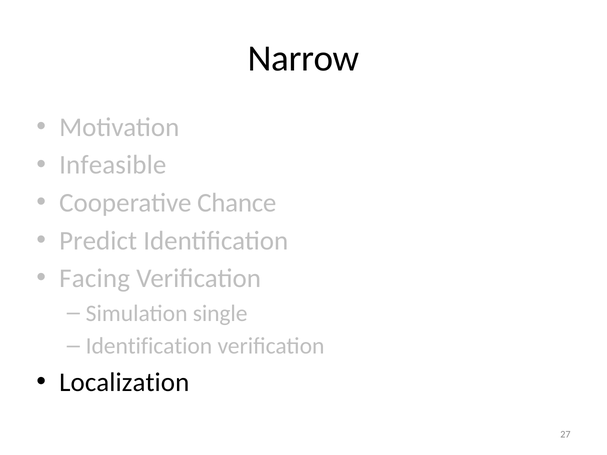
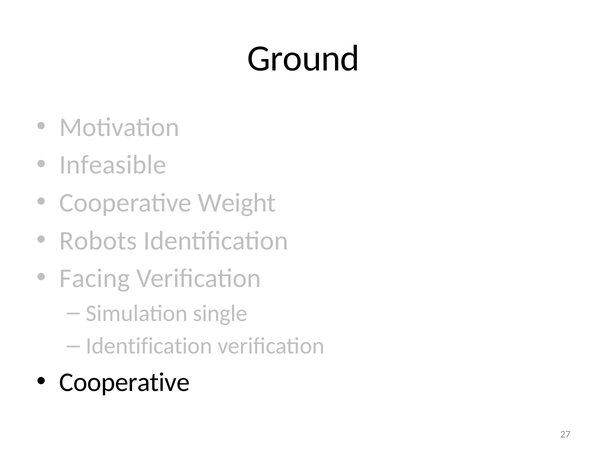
Narrow: Narrow -> Ground (304, 59)
Chance: Chance -> Weight (237, 203)
Predict: Predict -> Robots (98, 241)
Localization: Localization -> Cooperative (124, 382)
